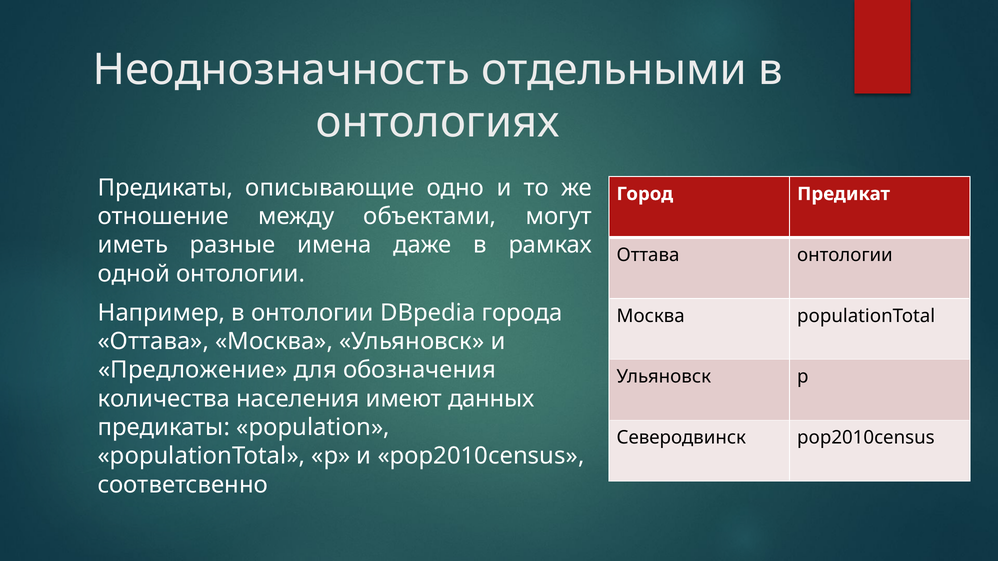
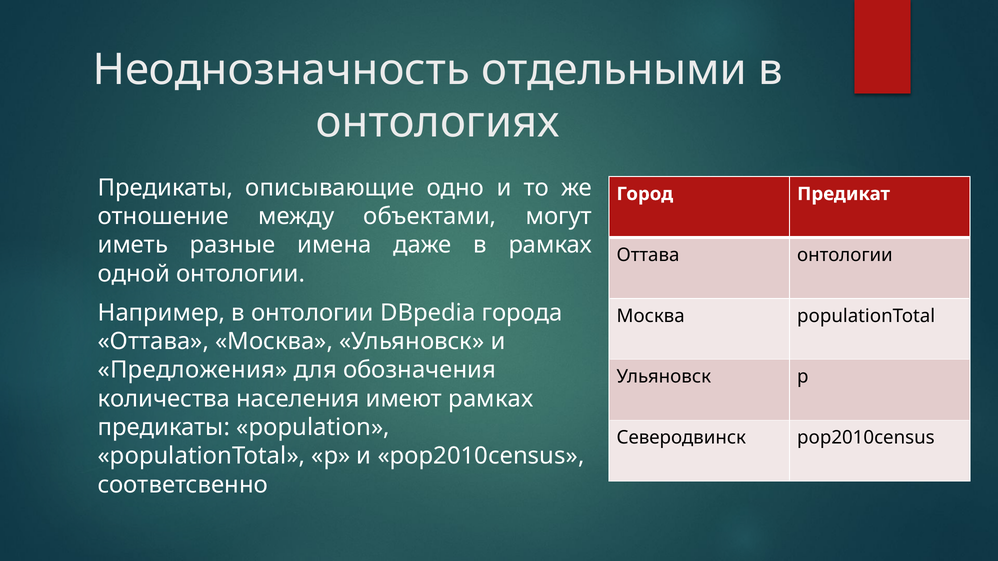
Предложение: Предложение -> Предложения (193, 370)
имеют данных: данных -> рамках (491, 399)
